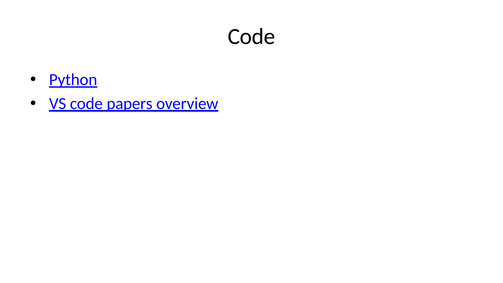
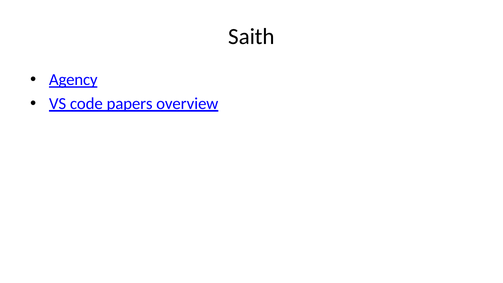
Code: Code -> Saith (251, 36)
Python: Python -> Agency (73, 80)
